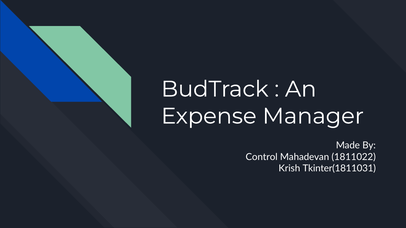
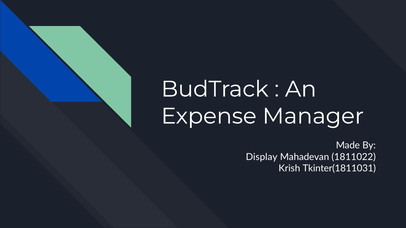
Control: Control -> Display (262, 157)
